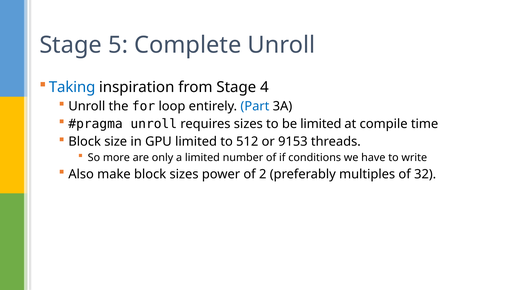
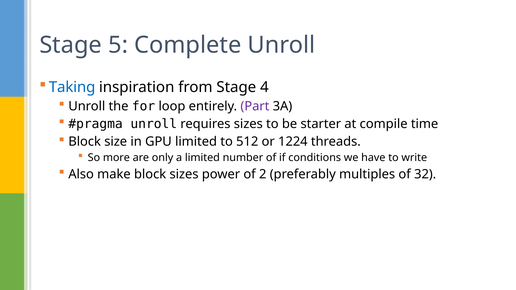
Part colour: blue -> purple (255, 106)
be limited: limited -> starter (321, 124)
9153: 9153 -> 1224 (293, 142)
